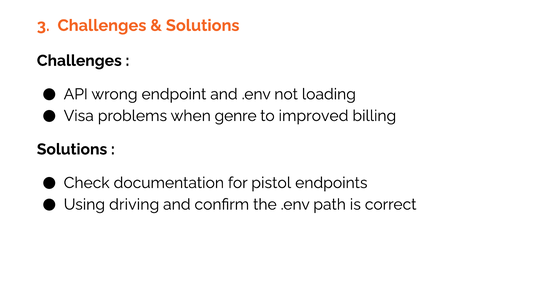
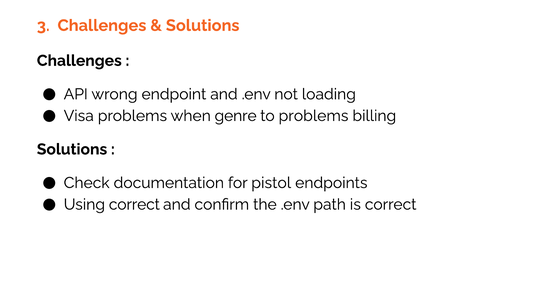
to improved: improved -> problems (314, 116)
Using driving: driving -> correct (134, 204)
